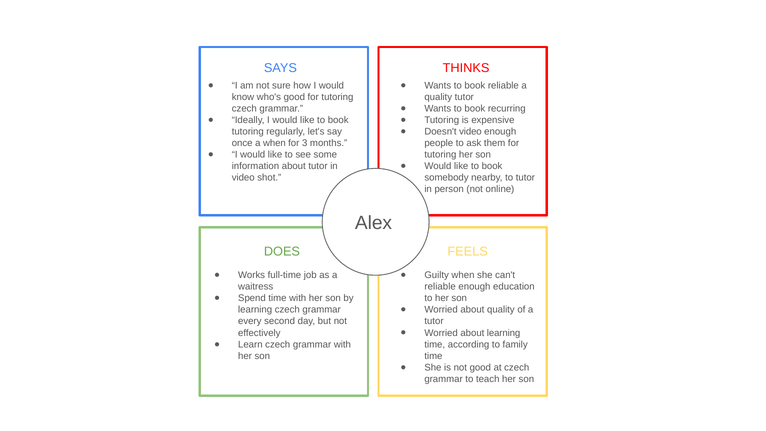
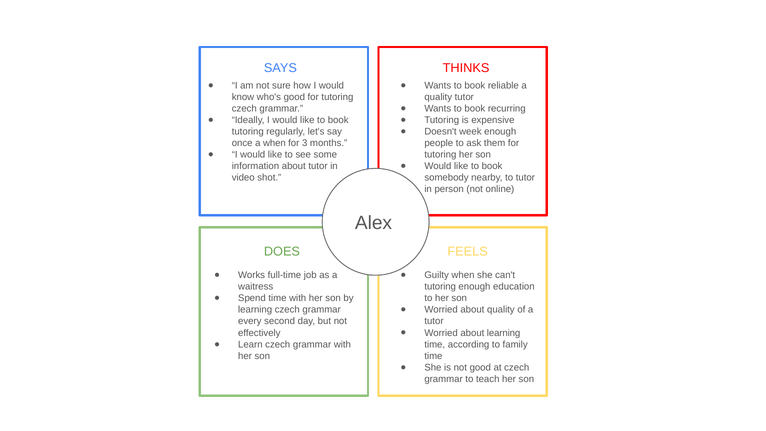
Doesn't video: video -> week (470, 131)
reliable: reliable -> tutoring (440, 287)
